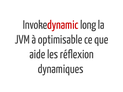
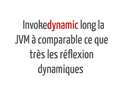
optimisable: optimisable -> comparable (60, 40)
aide: aide -> très (37, 54)
